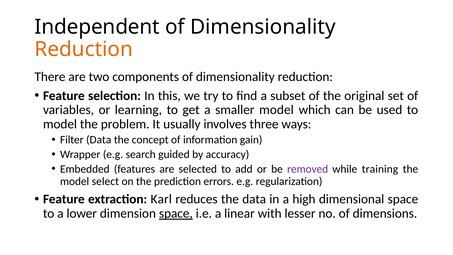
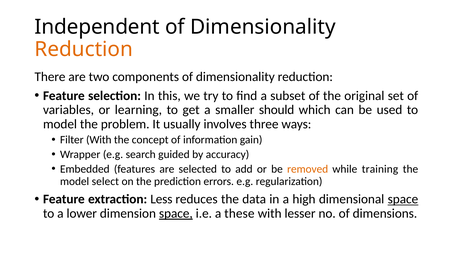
smaller model: model -> should (277, 110)
Filter Data: Data -> With (99, 140)
removed colour: purple -> orange (308, 169)
Karl: Karl -> Less (161, 199)
space underline: none -> present (403, 199)
linear: linear -> these (239, 213)
